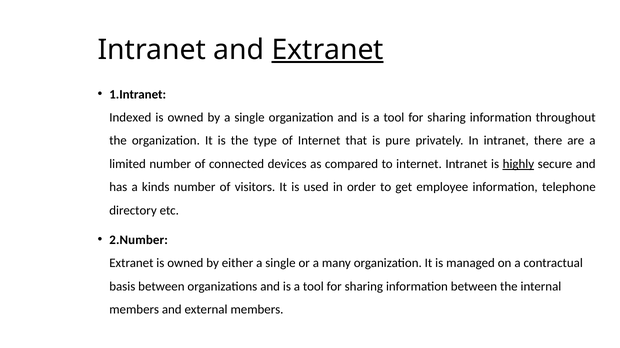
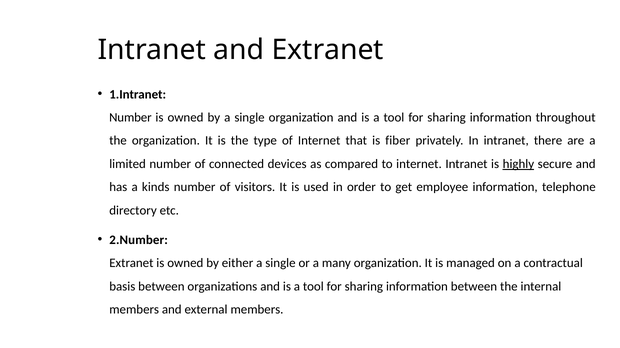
Extranet underline: present -> none (328, 50)
Indexed: Indexed -> Number (130, 118)
pure: pure -> fiber (398, 141)
